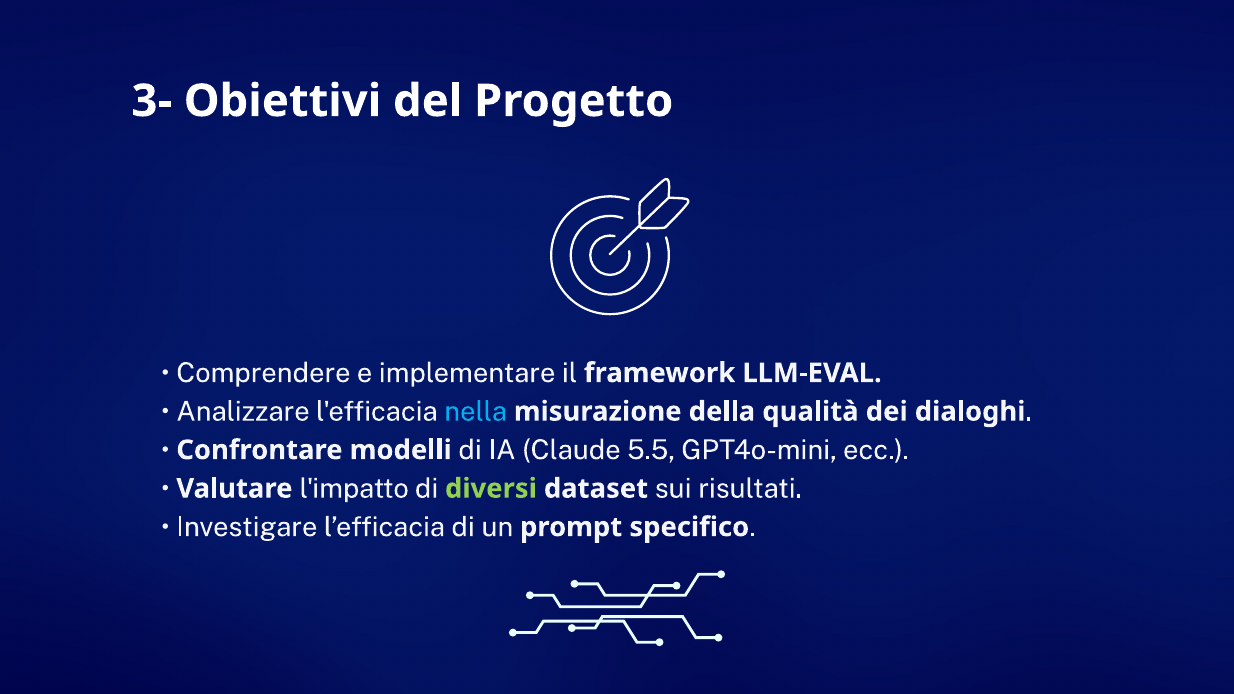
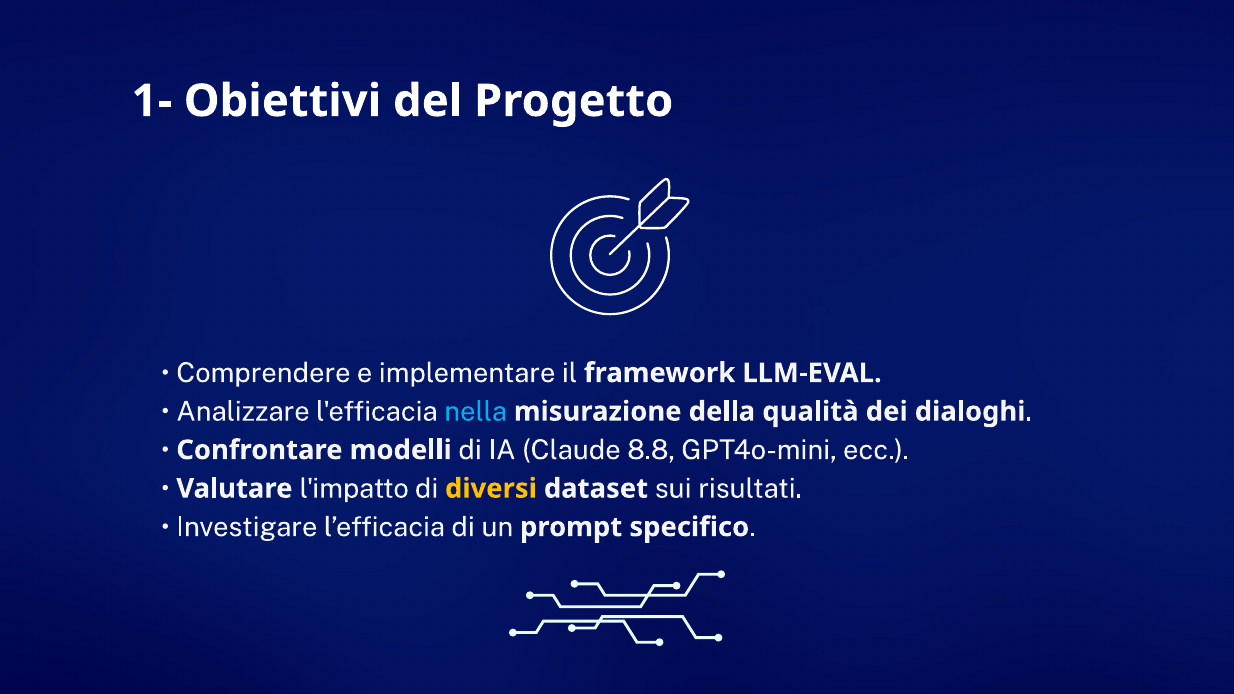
3-: 3- -> 1- (152, 101)
5.5: 5.5 -> 8.8 (651, 450)
diversi colour: light green -> yellow (491, 489)
